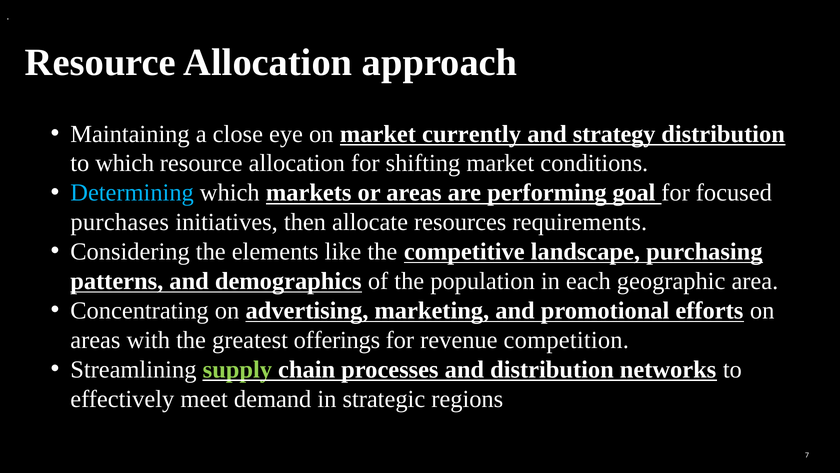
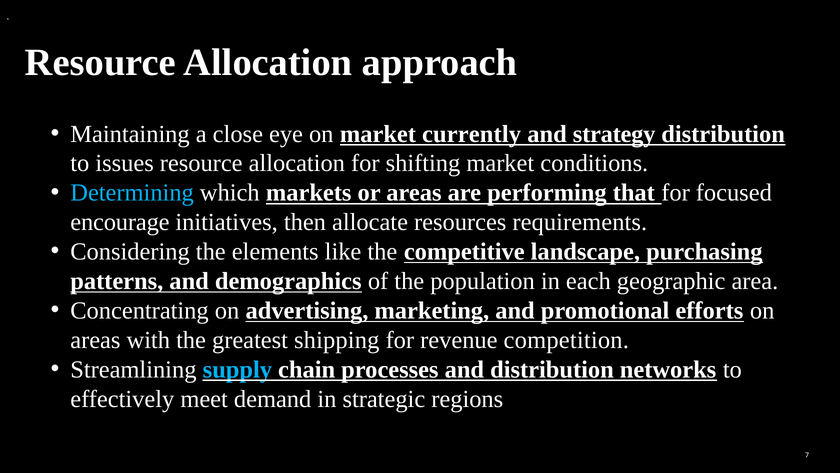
to which: which -> issues (125, 163)
goal: goal -> that (634, 193)
purchases: purchases -> encourage (120, 222)
offerings: offerings -> shipping (337, 340)
supply colour: light green -> light blue (237, 369)
